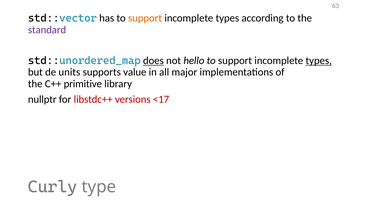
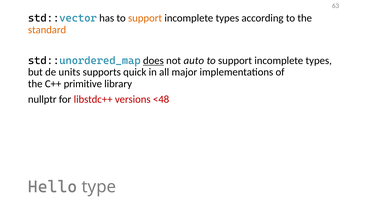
standard colour: purple -> orange (47, 30)
hello: hello -> auto (194, 60)
types underline: present -> none (319, 60)
value: value -> quick (135, 72)
<17: <17 -> <48 (161, 99)
Curly: Curly -> Hello (53, 186)
